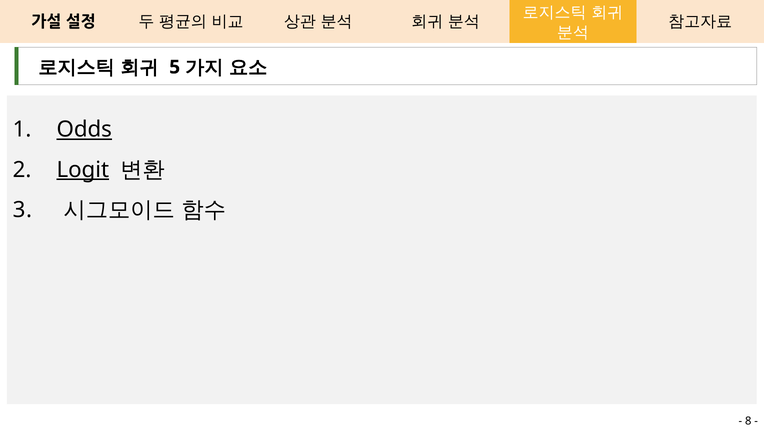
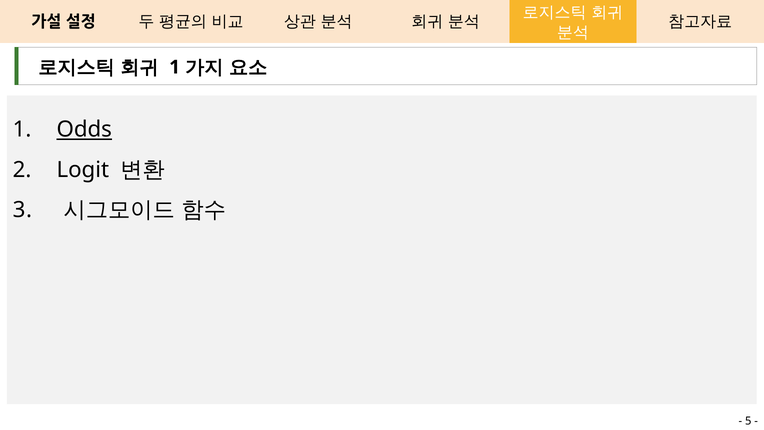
5: 5 -> 1 (175, 67)
Logit underline: present -> none (83, 170)
8: 8 -> 5 (748, 421)
